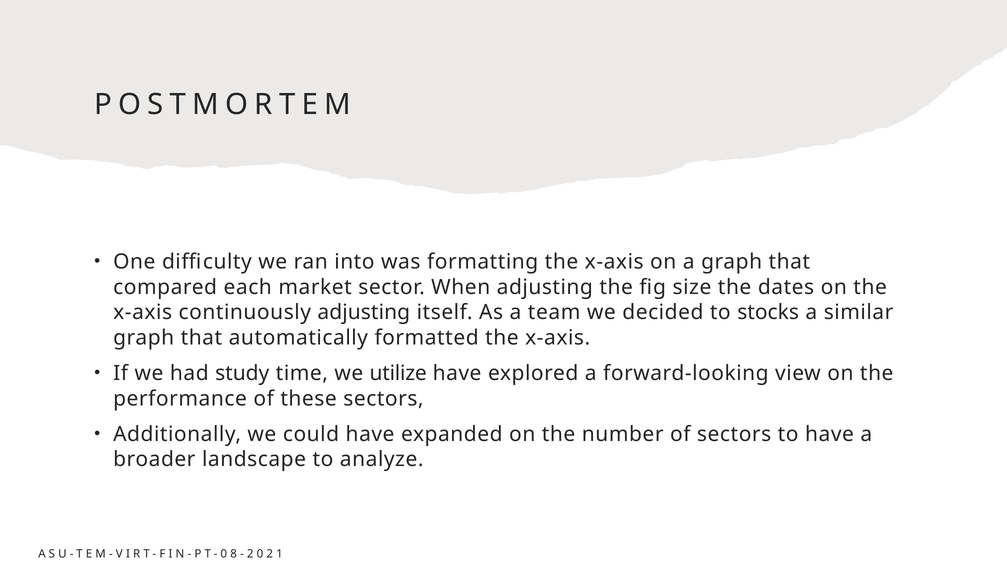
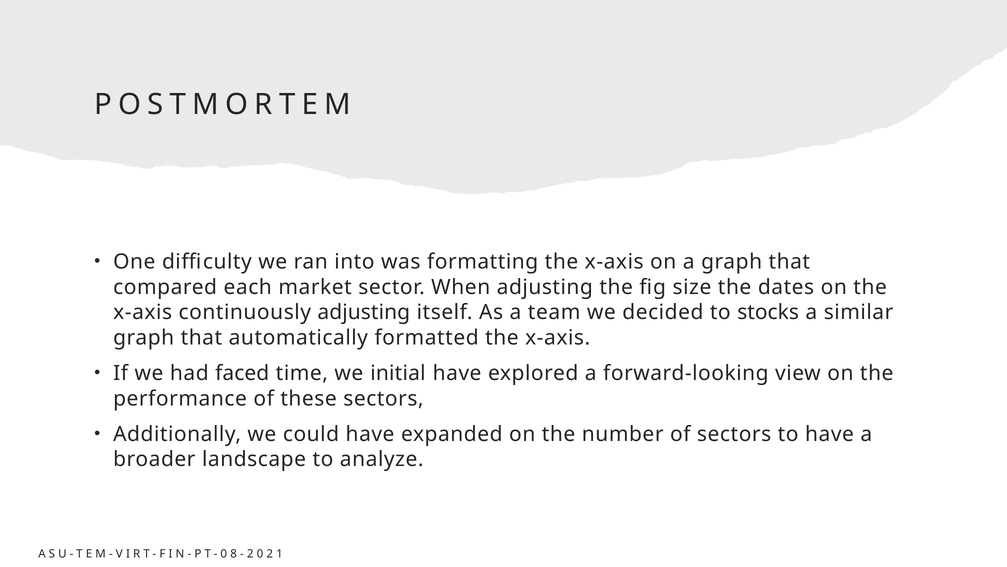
study: study -> faced (242, 373)
utilize: utilize -> initial (398, 373)
